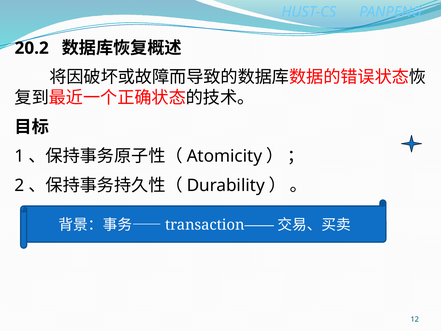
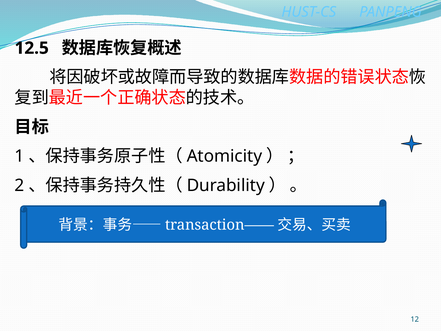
20.2: 20.2 -> 12.5 (32, 48)
